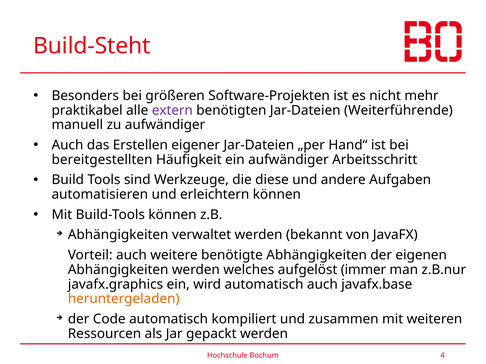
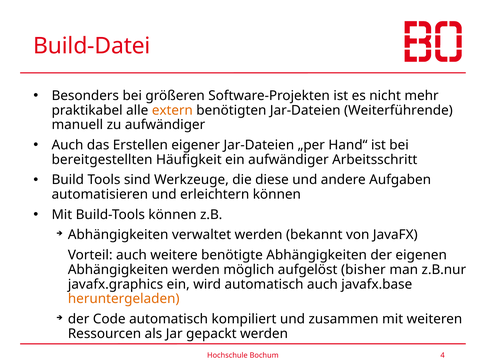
Build-Steht: Build-Steht -> Build-Datei (92, 46)
extern colour: purple -> orange (172, 110)
welches: welches -> möglich (249, 270)
immer: immer -> bisher (363, 270)
